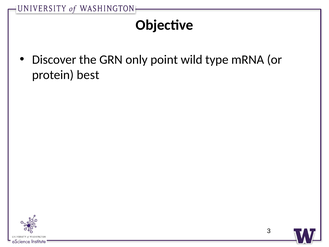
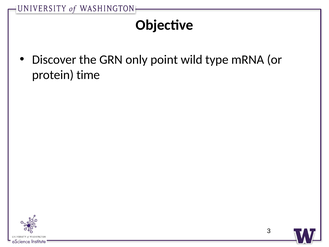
best: best -> time (88, 75)
